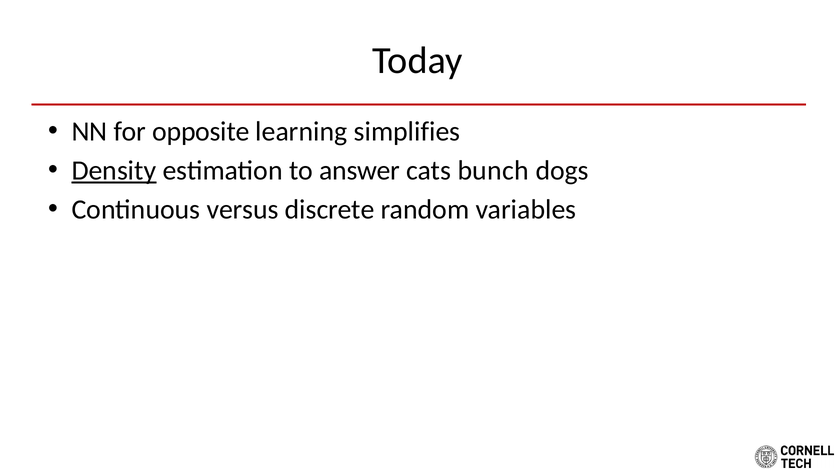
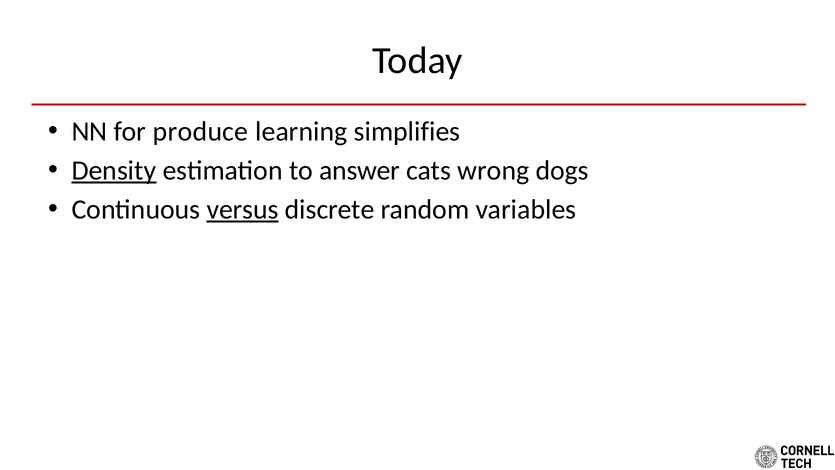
opposite: opposite -> produce (201, 131)
bunch: bunch -> wrong (493, 170)
versus underline: none -> present (243, 209)
